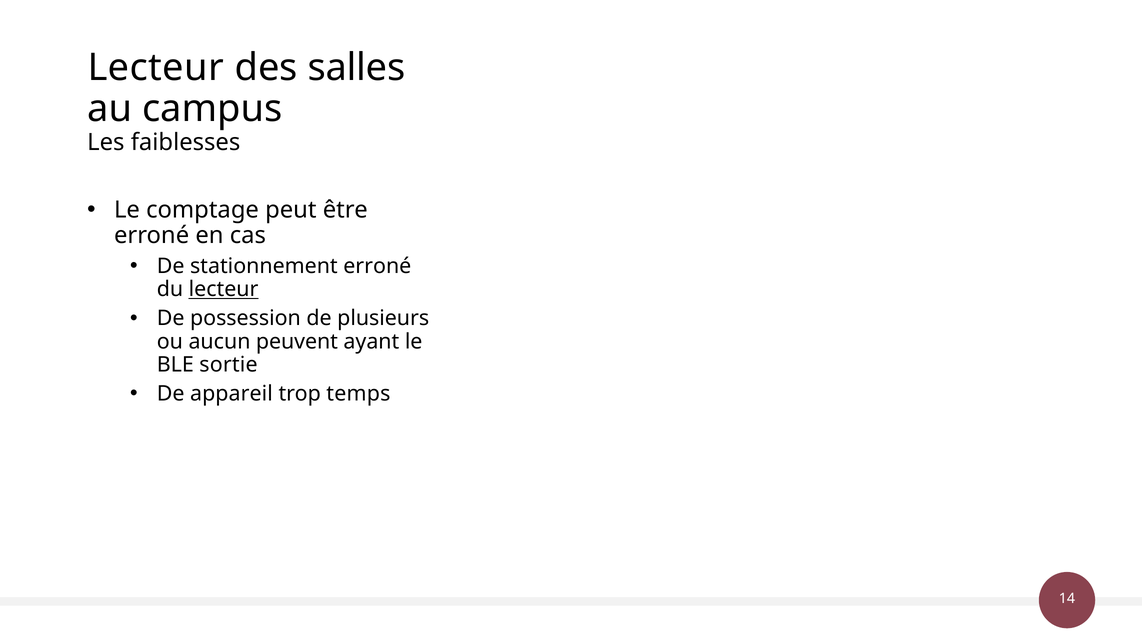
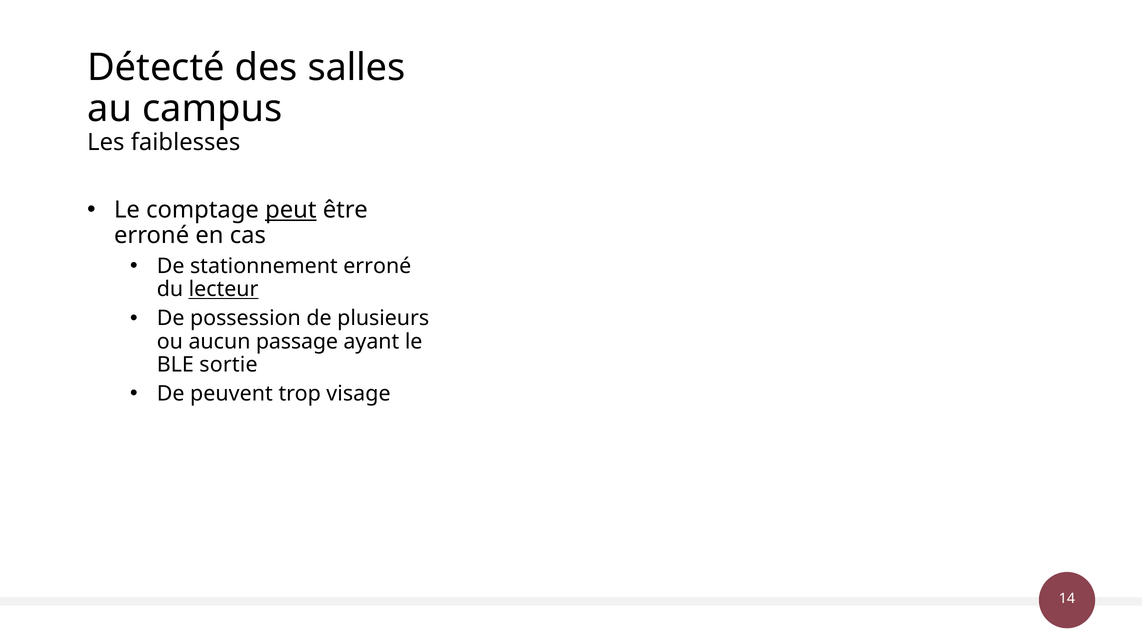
Lecteur: Lecteur -> Détecté (156, 67)
peut underline: none -> present (291, 210)
peuvent: peuvent -> passage (297, 341)
appareil: appareil -> peuvent (231, 393)
temps: temps -> visage (358, 393)
